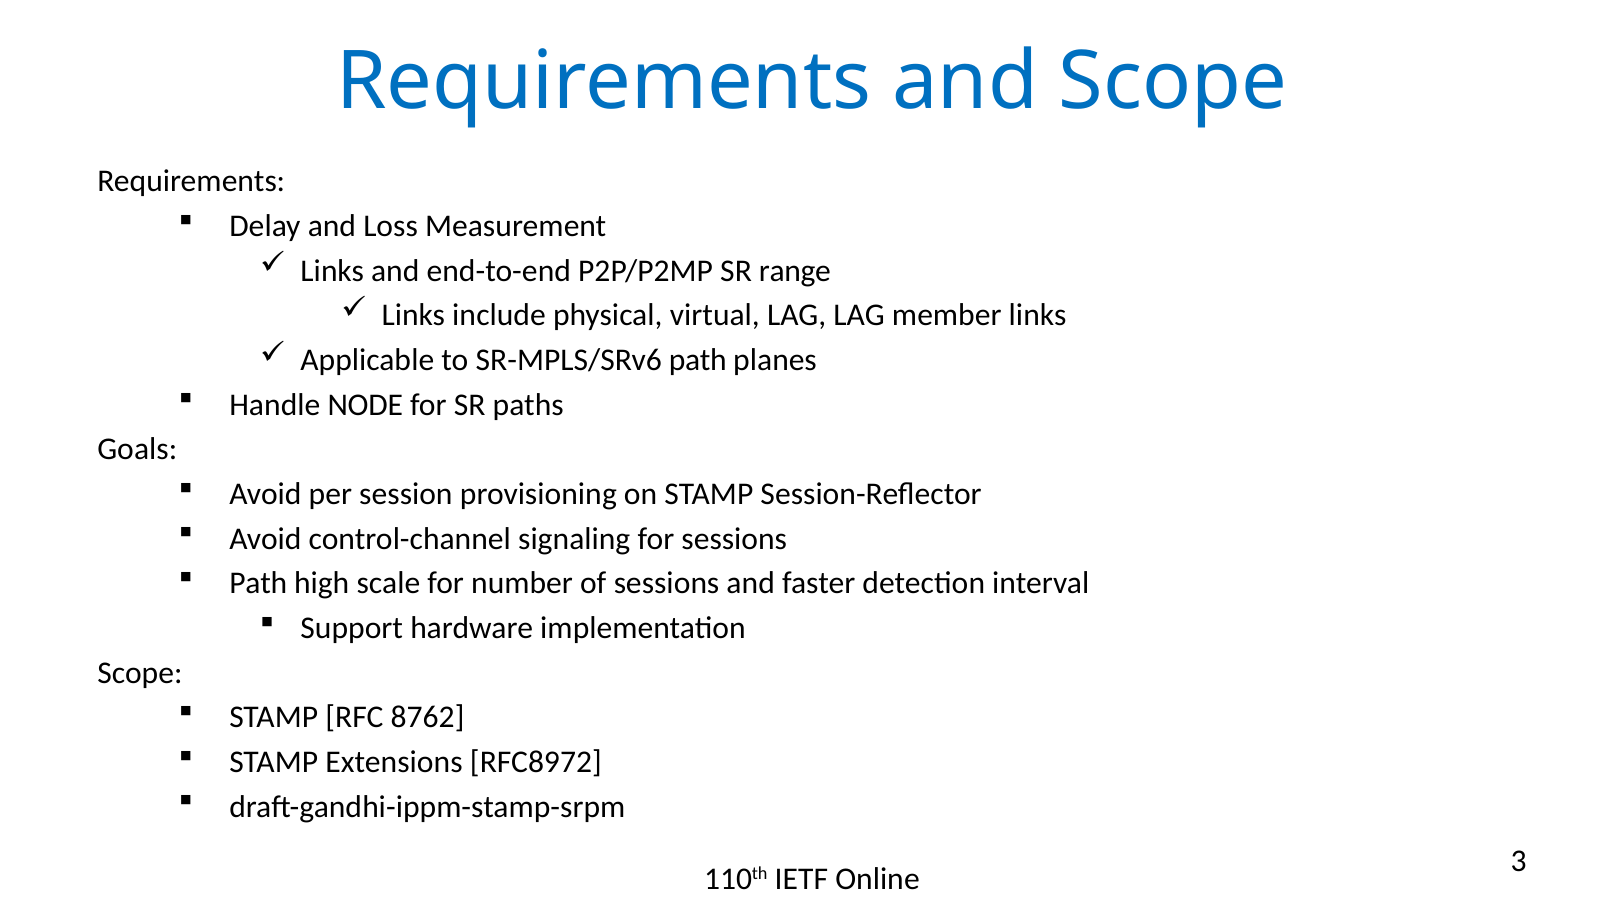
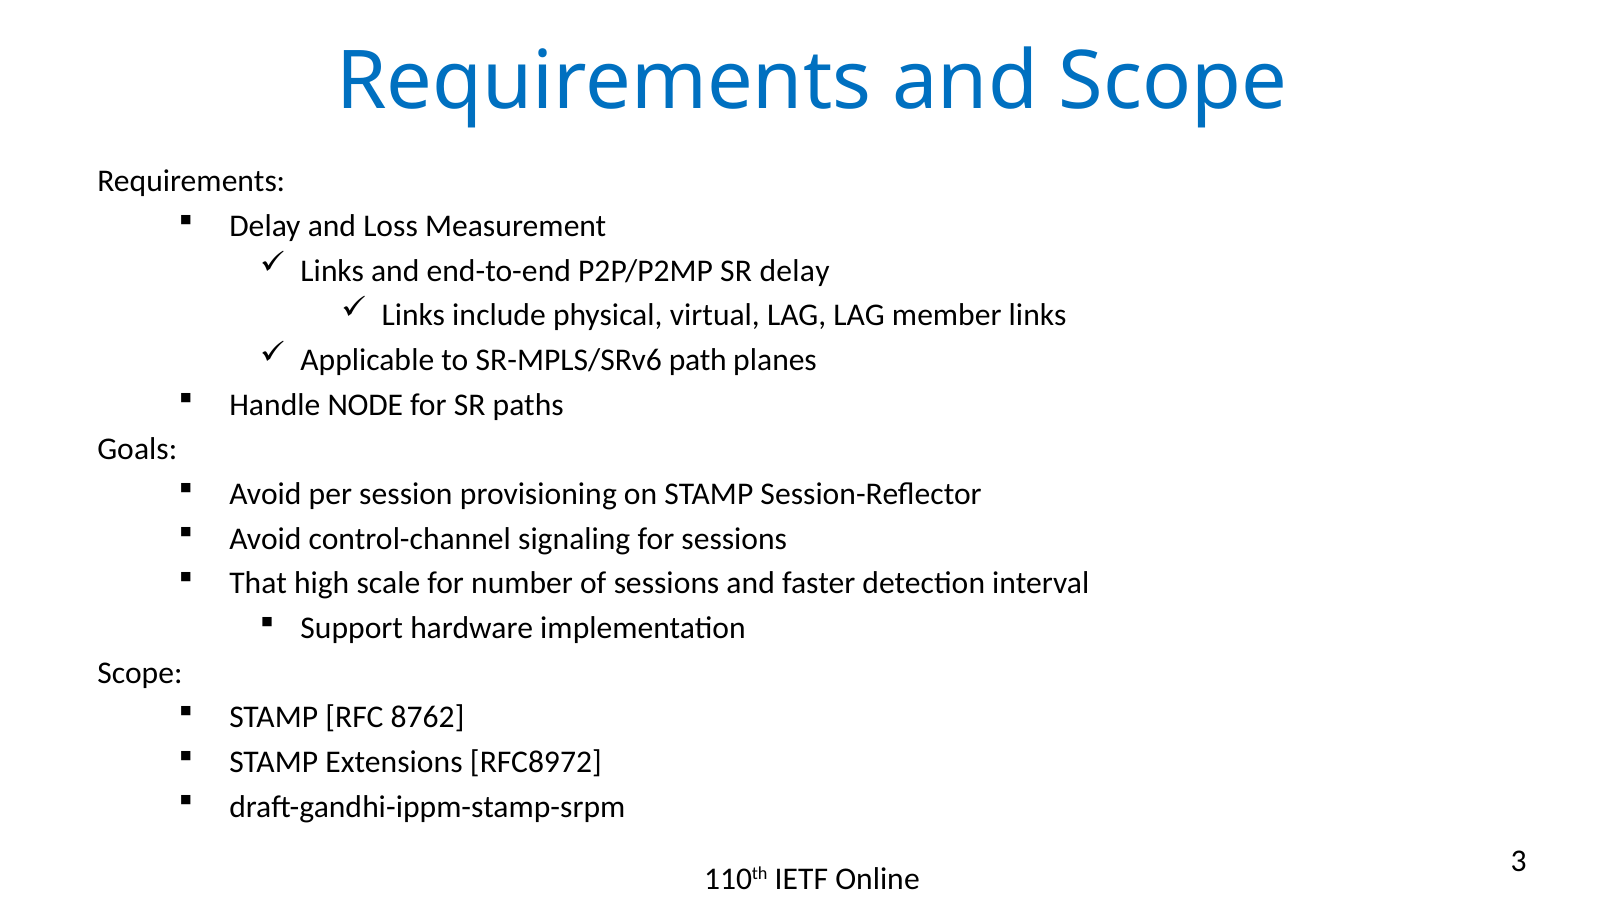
SR range: range -> delay (795, 271)
Path: Path -> That (258, 584)
